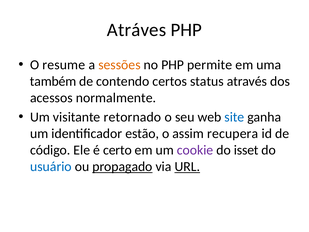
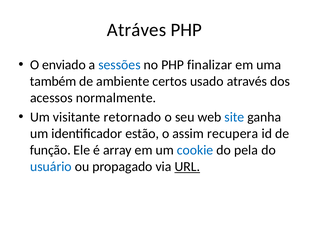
resume: resume -> enviado (64, 65)
sessões colour: orange -> blue (119, 65)
permite: permite -> finalizar (210, 65)
contendo: contendo -> ambiente (123, 81)
status: status -> usado (207, 81)
código: código -> função (50, 150)
certo: certo -> array (117, 150)
cookie colour: purple -> blue (195, 150)
isset: isset -> pela (246, 150)
propagado underline: present -> none (122, 166)
